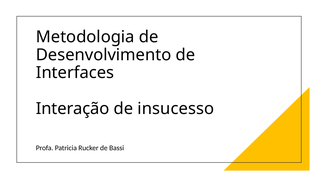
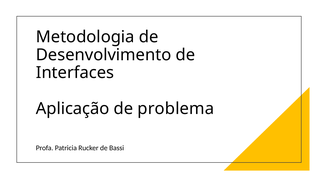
Interação: Interação -> Aplicação (73, 108)
insucesso: insucesso -> problema (176, 108)
